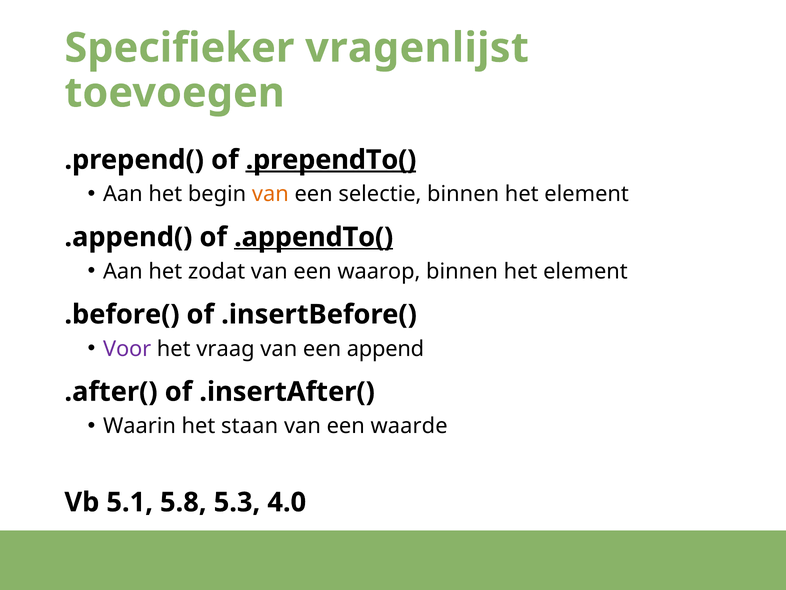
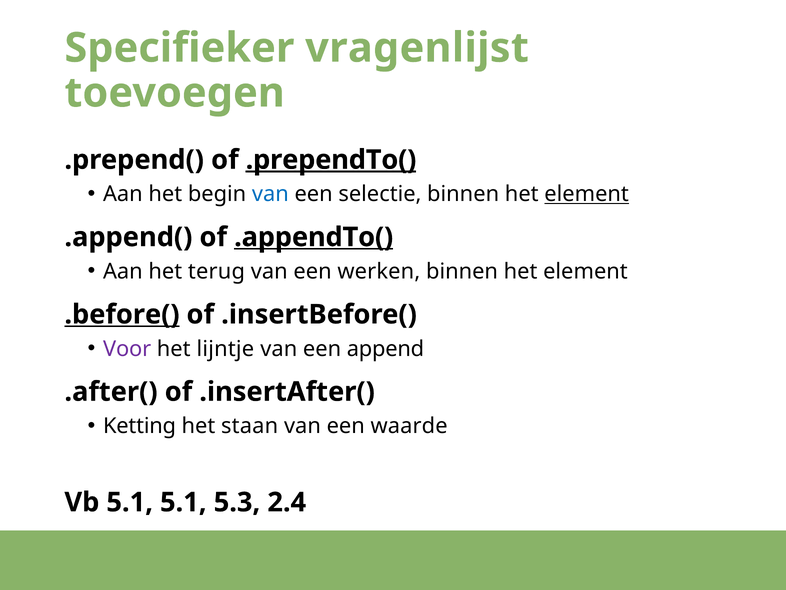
van colour: orange -> blue (270, 194)
element underline: none -> present (587, 194)
zodat: zodat -> terug (216, 271)
waarop: waarop -> werken (379, 271)
.before( underline: none -> present (122, 314)
vraag: vraag -> lijntje (225, 349)
Waarin: Waarin -> Ketting (140, 426)
5.1 5.8: 5.8 -> 5.1 (183, 502)
4.0: 4.0 -> 2.4 (287, 502)
